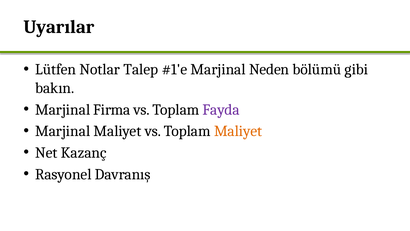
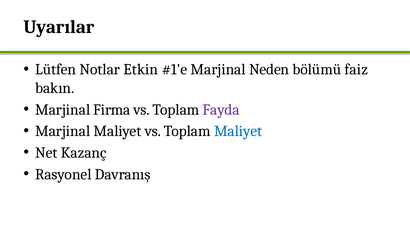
Talep: Talep -> Etkin (141, 69)
gibi: gibi -> faiz (356, 69)
Maliyet colour: orange -> blue (238, 131)
